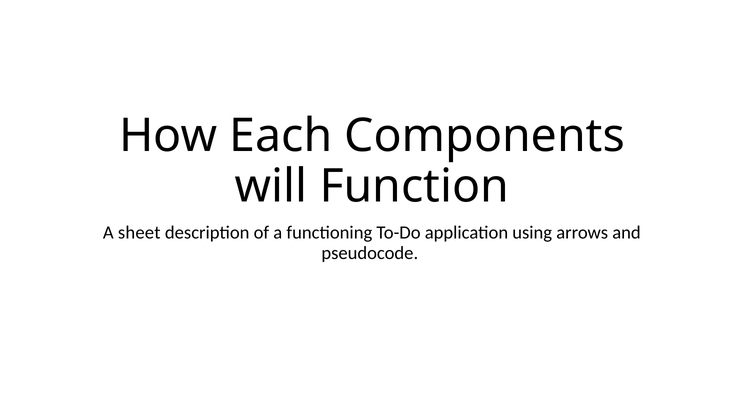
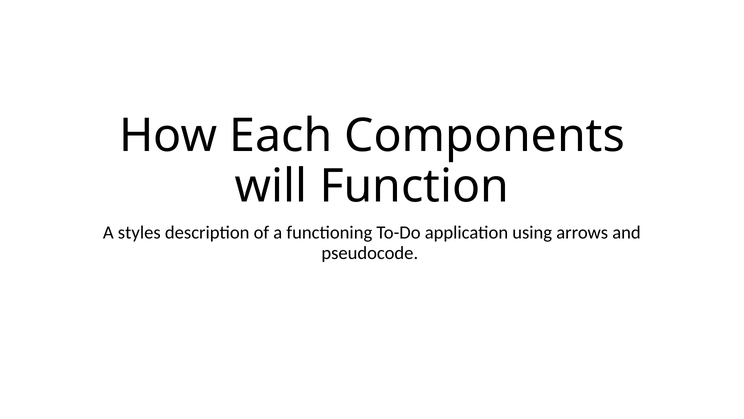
sheet: sheet -> styles (139, 233)
